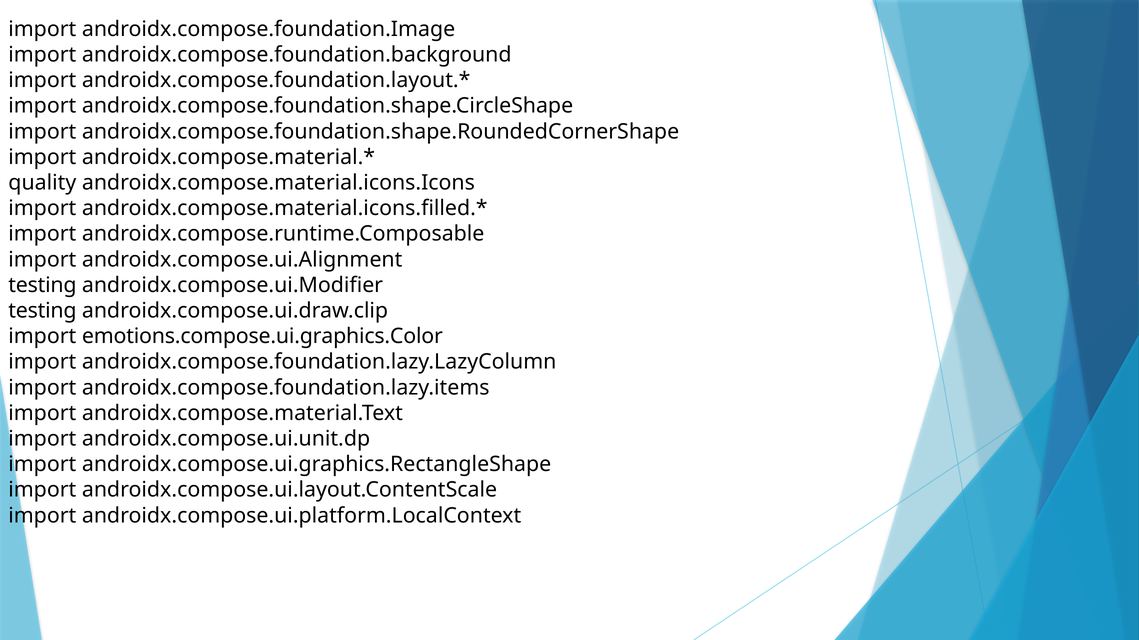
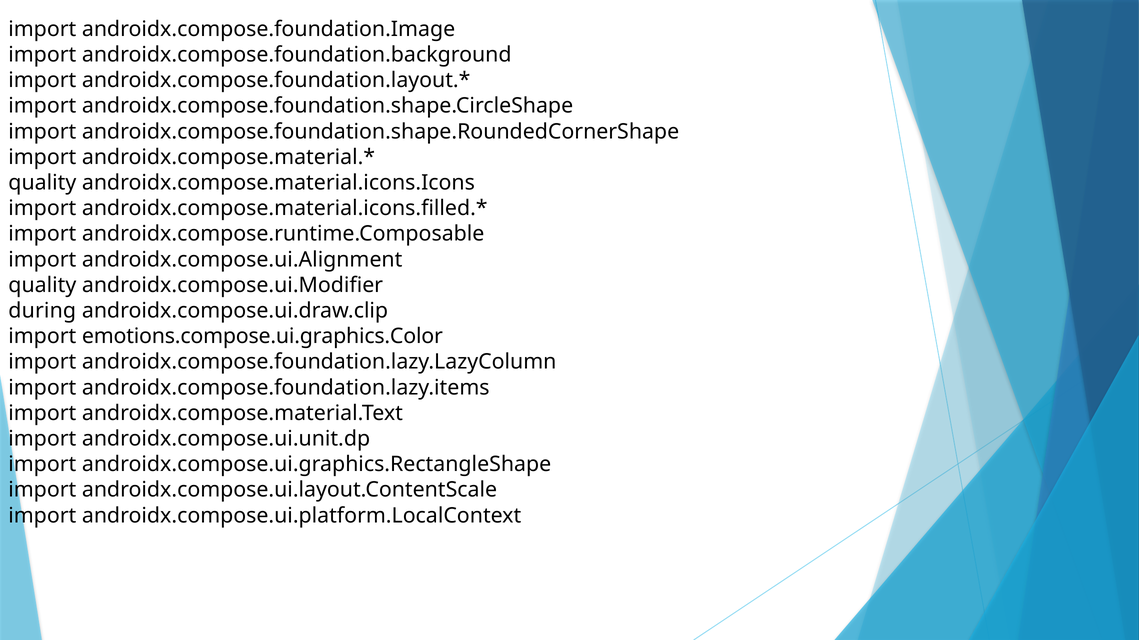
testing: testing -> quality (42, 285)
testing: testing -> during (42, 311)
